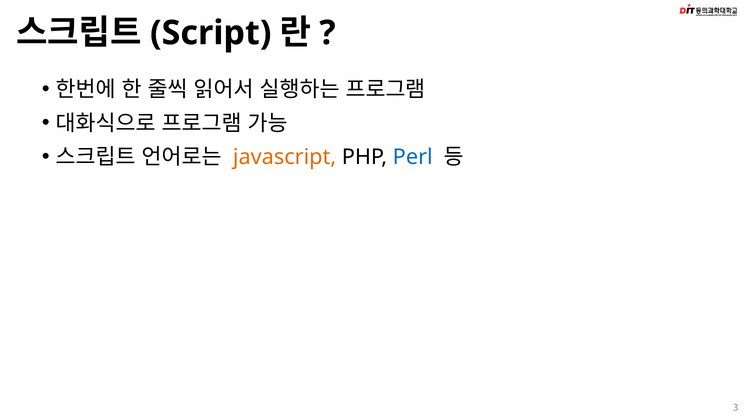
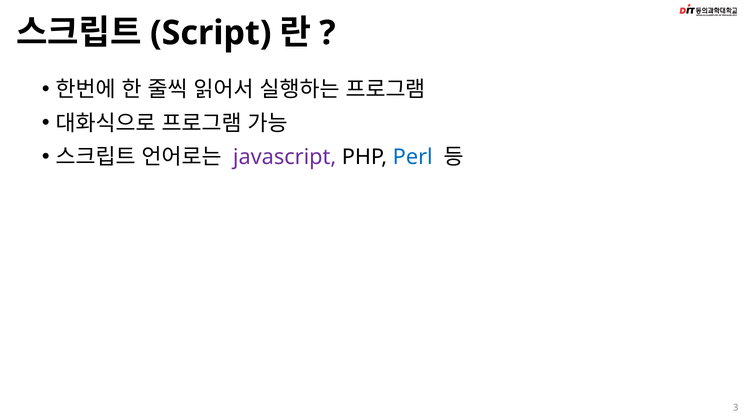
javascript colour: orange -> purple (285, 157)
